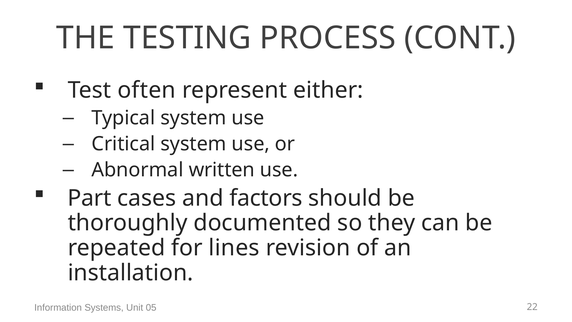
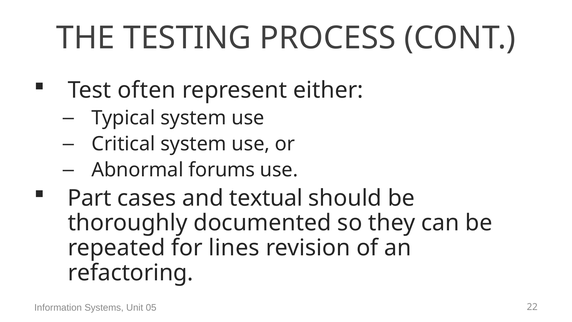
written: written -> forums (222, 170)
factors: factors -> textual (266, 198)
installation: installation -> refactoring (131, 273)
